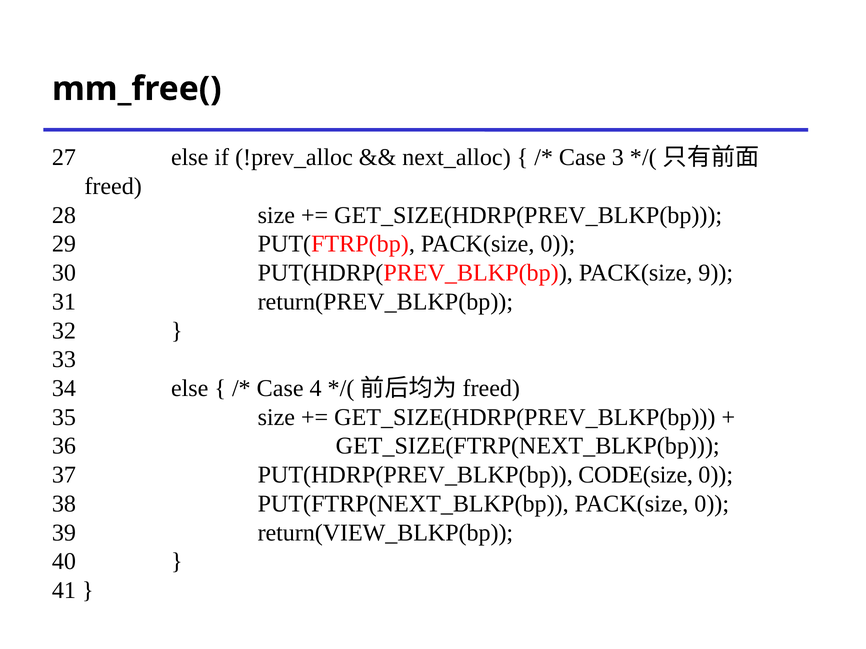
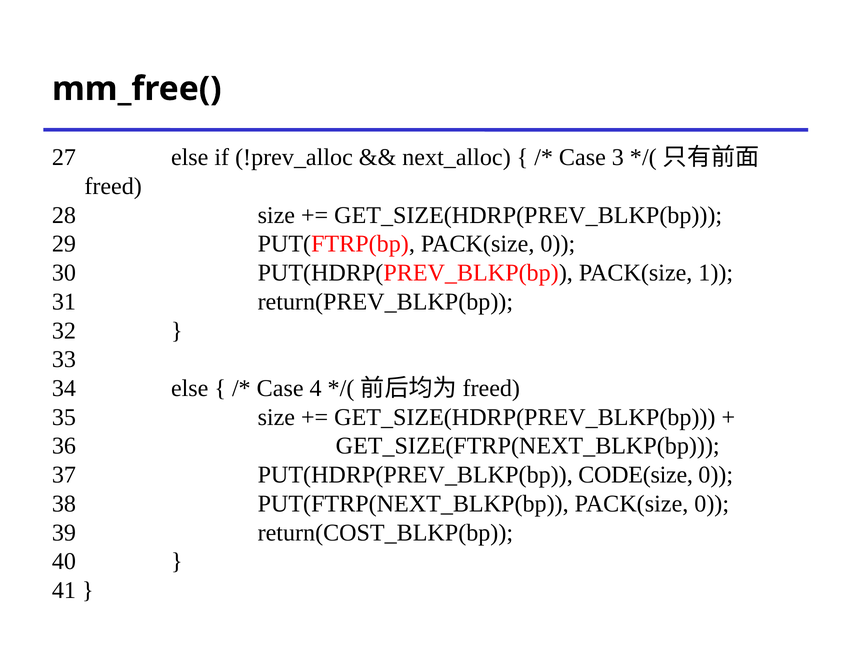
9: 9 -> 1 (716, 273)
return(VIEW_BLKP(bp: return(VIEW_BLKP(bp -> return(COST_BLKP(bp (385, 533)
